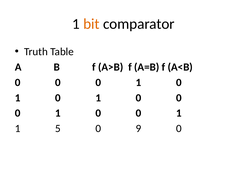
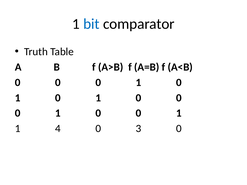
bit colour: orange -> blue (91, 24)
5: 5 -> 4 (58, 129)
9: 9 -> 3 (139, 129)
